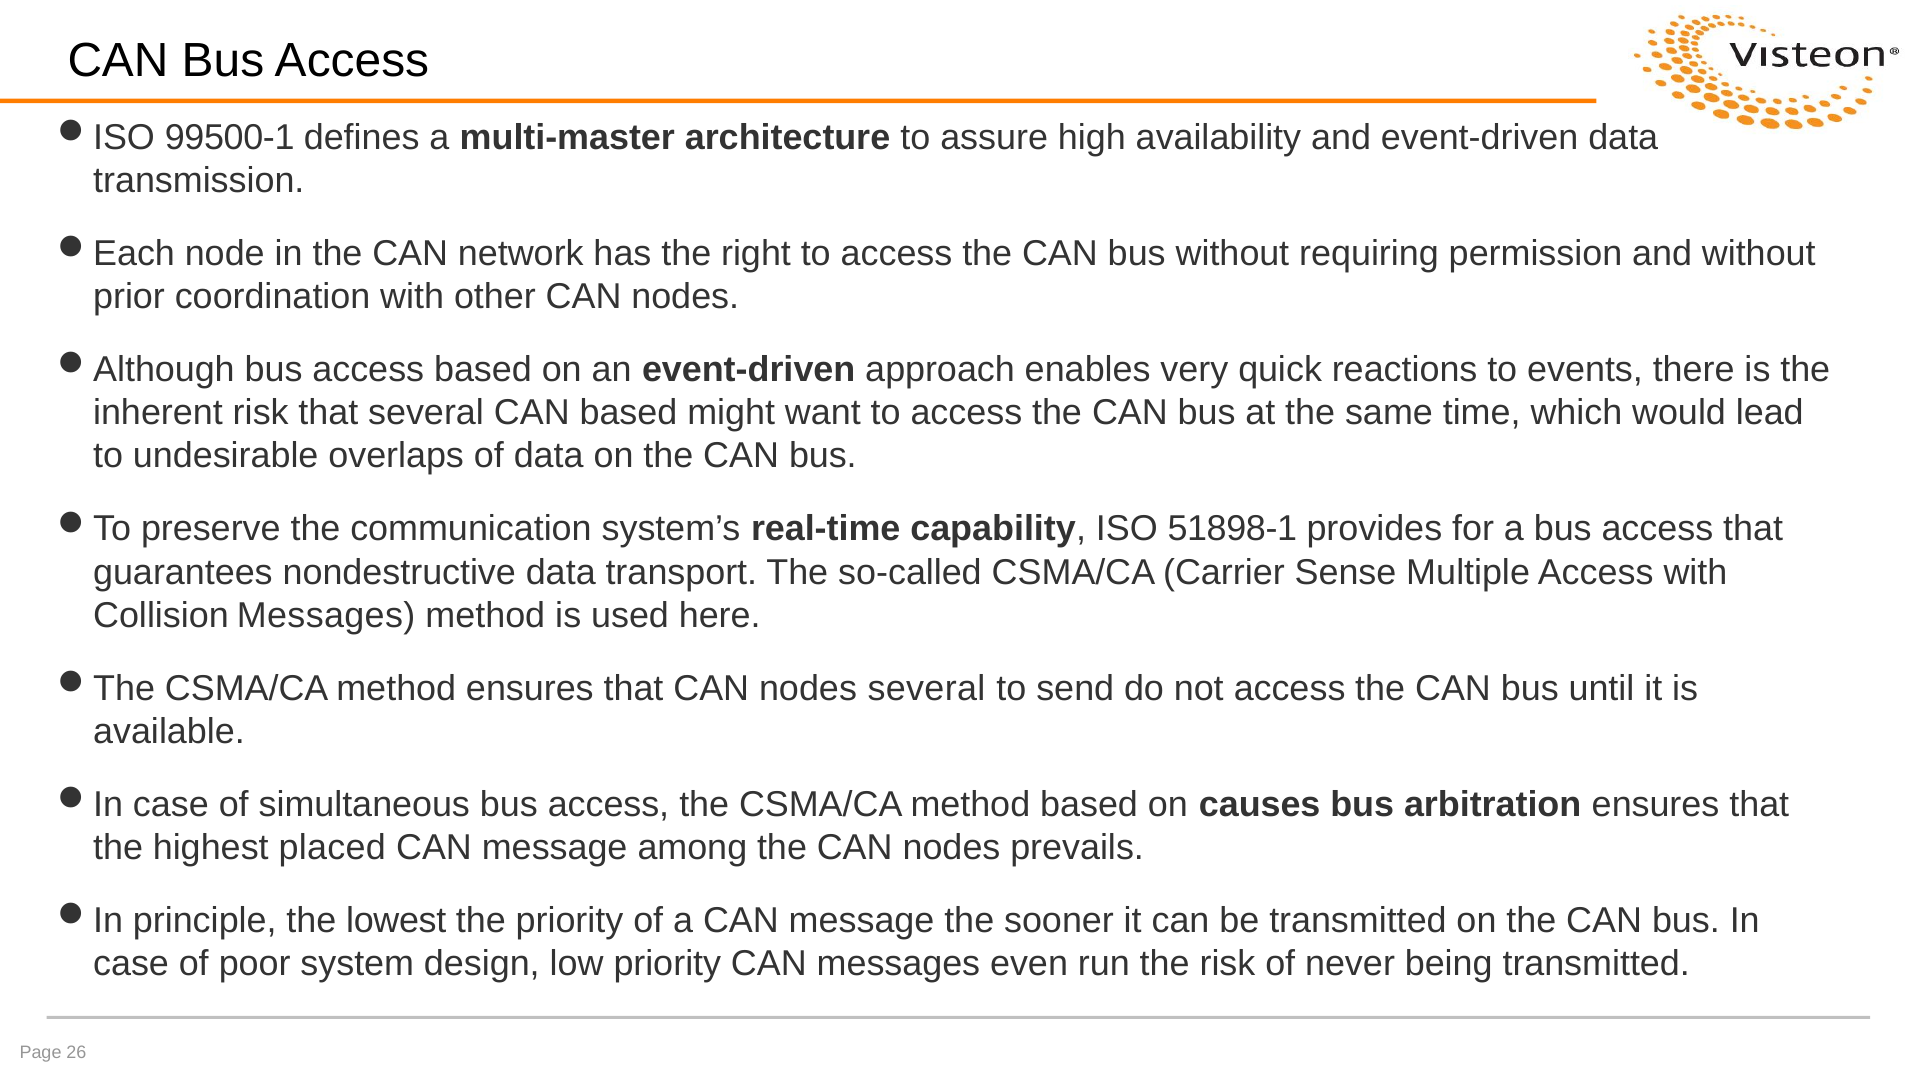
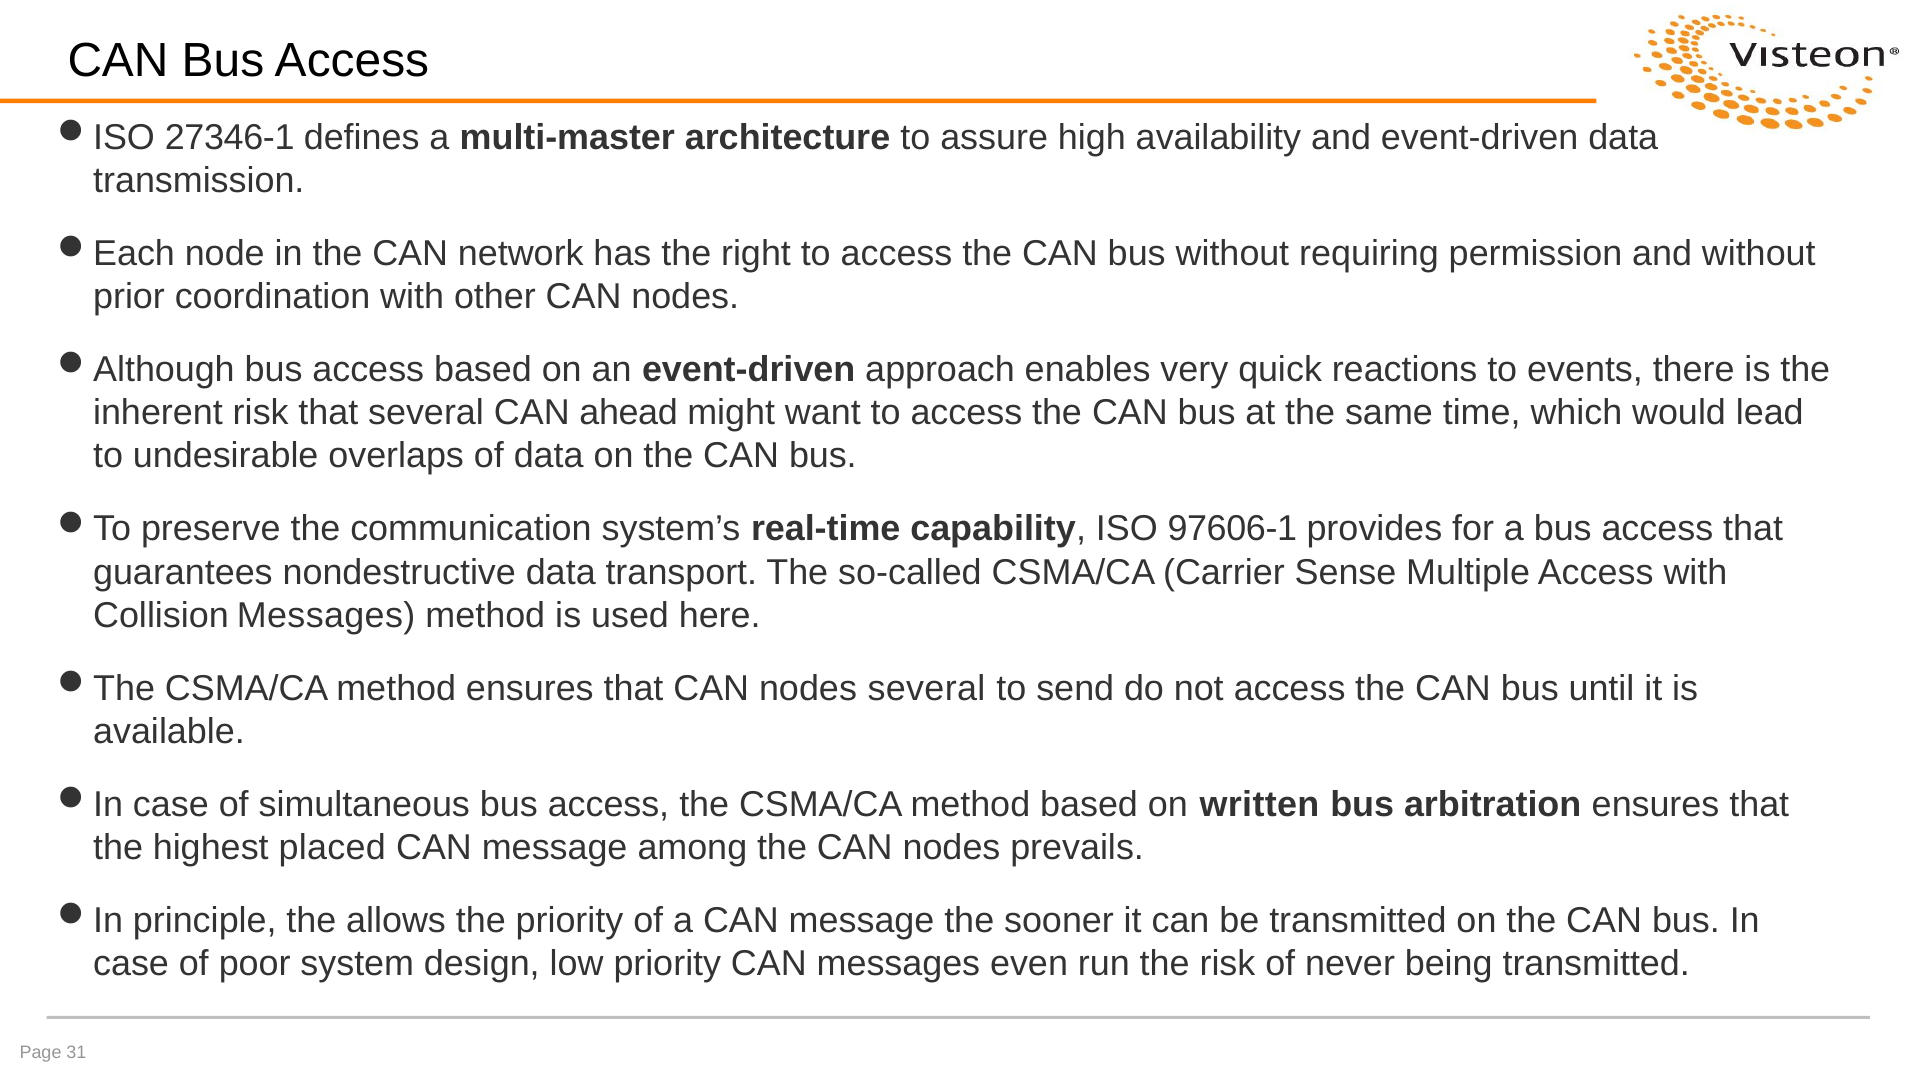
99500-1: 99500-1 -> 27346-1 (230, 138)
CAN based: based -> ahead (629, 413)
51898-1: 51898-1 -> 97606-1 (1232, 529)
causes: causes -> written (1259, 804)
lowest: lowest -> allows (396, 921)
26: 26 -> 31 (76, 1053)
